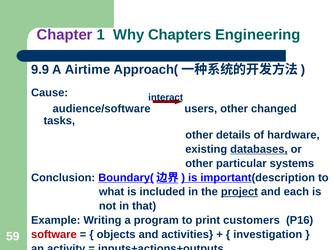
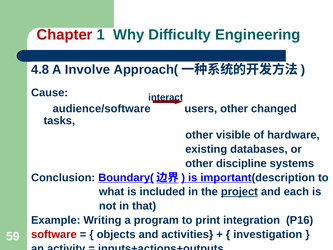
Chapter colour: purple -> red (65, 35)
Chapters: Chapters -> Difficulty (180, 35)
9.9: 9.9 -> 4.8 (40, 70)
Airtime: Airtime -> Involve (88, 70)
details: details -> visible (233, 135)
databases underline: present -> none (259, 149)
particular: particular -> discipline (241, 163)
customers: customers -> integration (252, 220)
